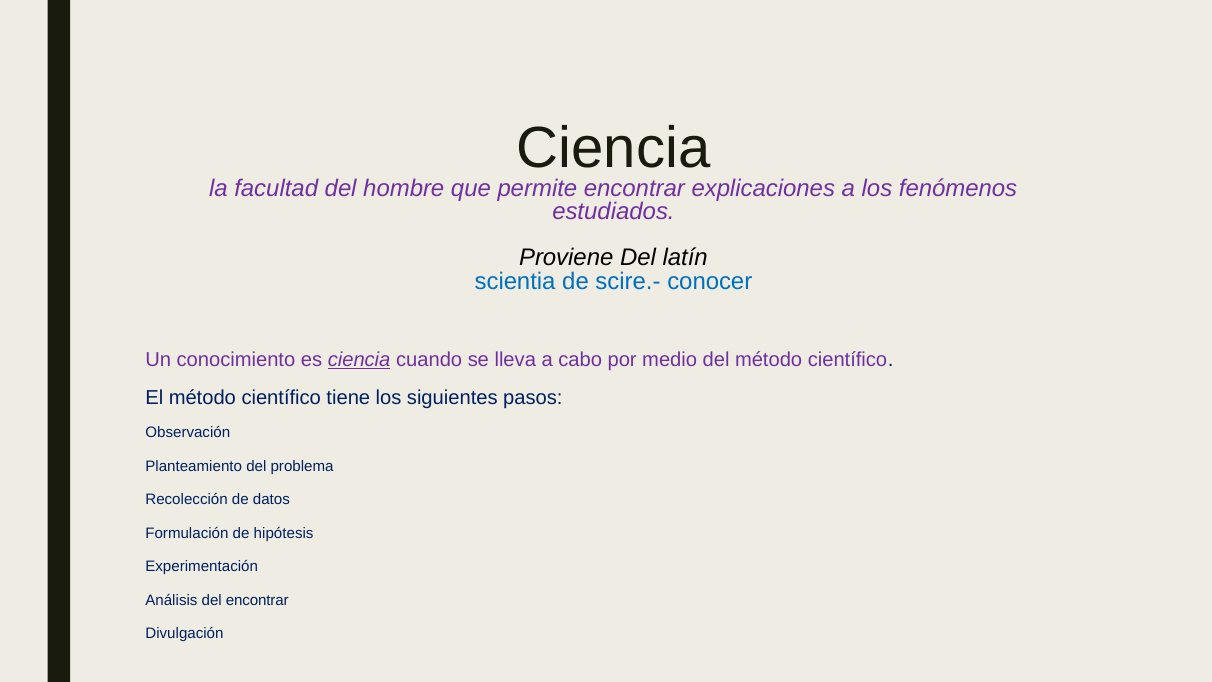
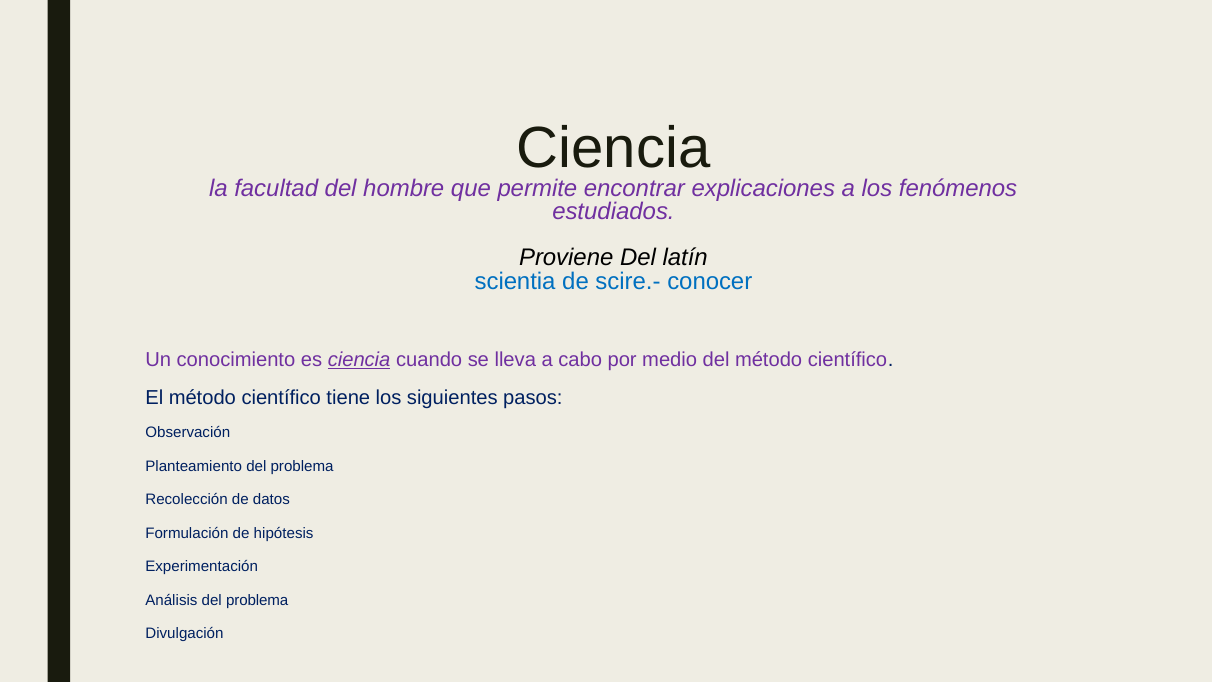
Análisis del encontrar: encontrar -> problema (257, 600)
